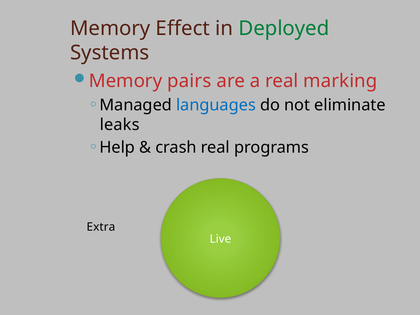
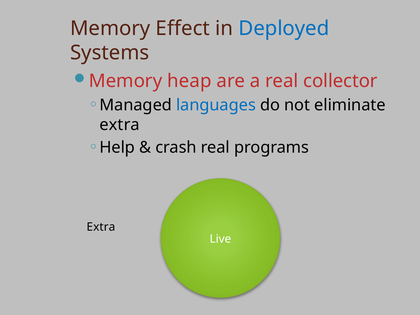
Deployed colour: green -> blue (284, 28)
pairs: pairs -> heap (189, 81)
marking: marking -> collector (340, 81)
leaks: leaks -> extra (120, 125)
